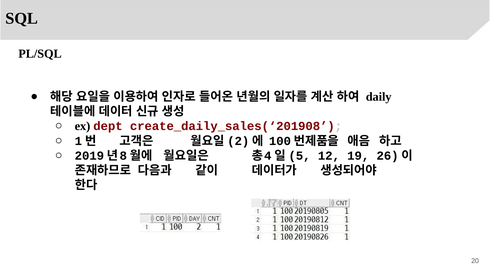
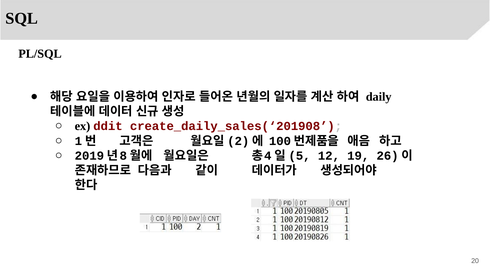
dept: dept -> ddit (108, 126)
